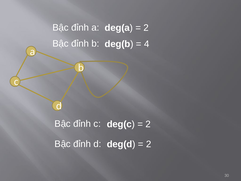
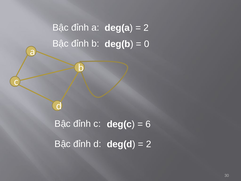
4: 4 -> 0 (147, 44)
2: 2 -> 6 (148, 124)
